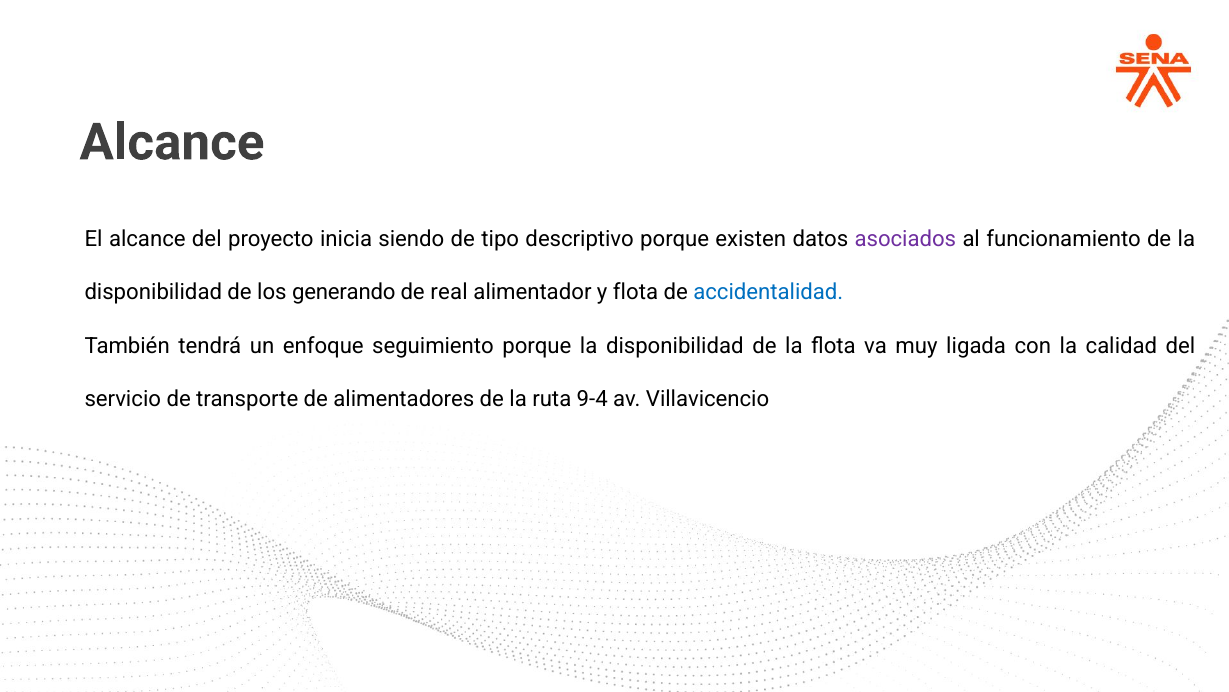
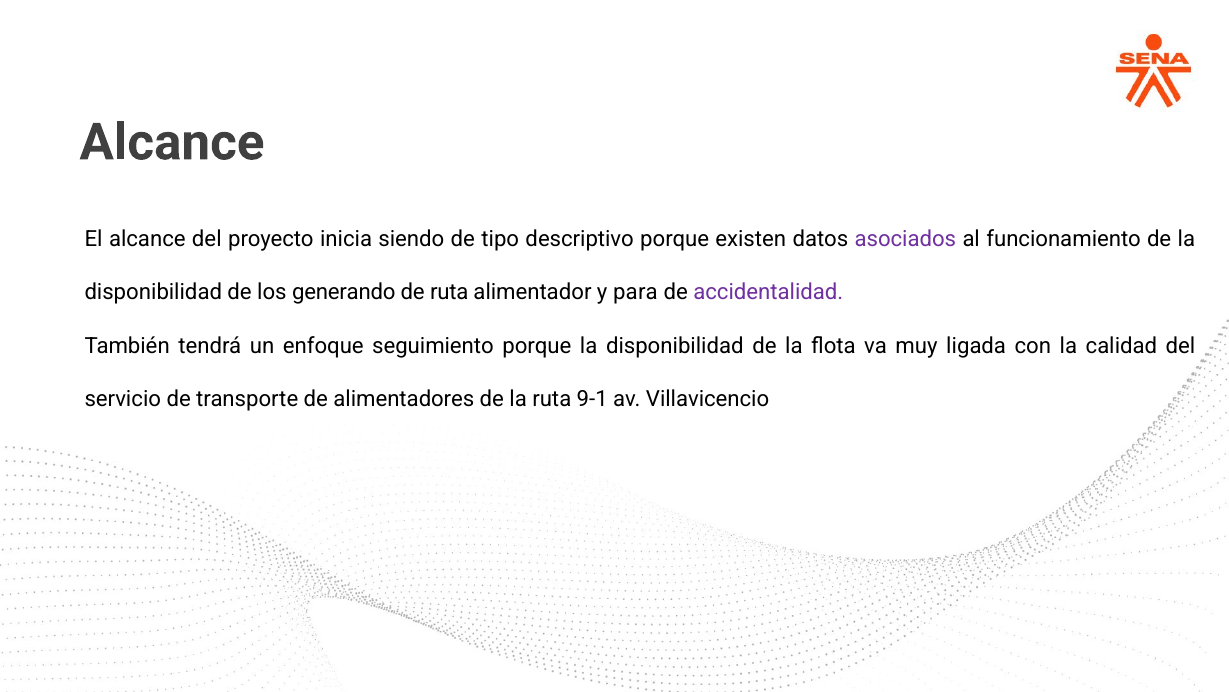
de real: real -> ruta (449, 292)
y flota: flota -> para (635, 292)
accidentalidad colour: blue -> purple (768, 292)
9-4: 9-4 -> 9-1 (592, 399)
